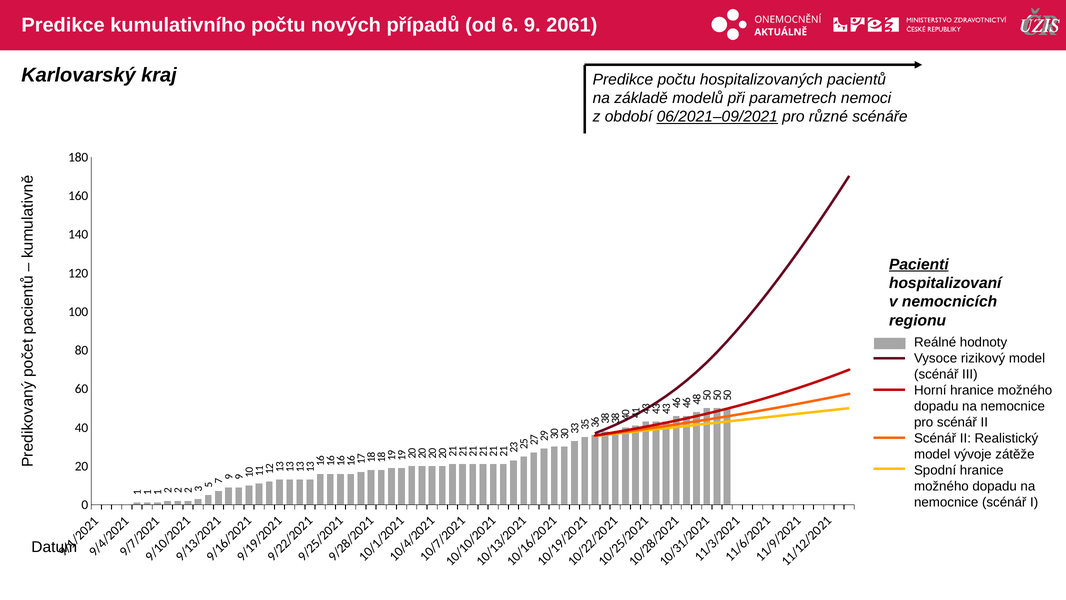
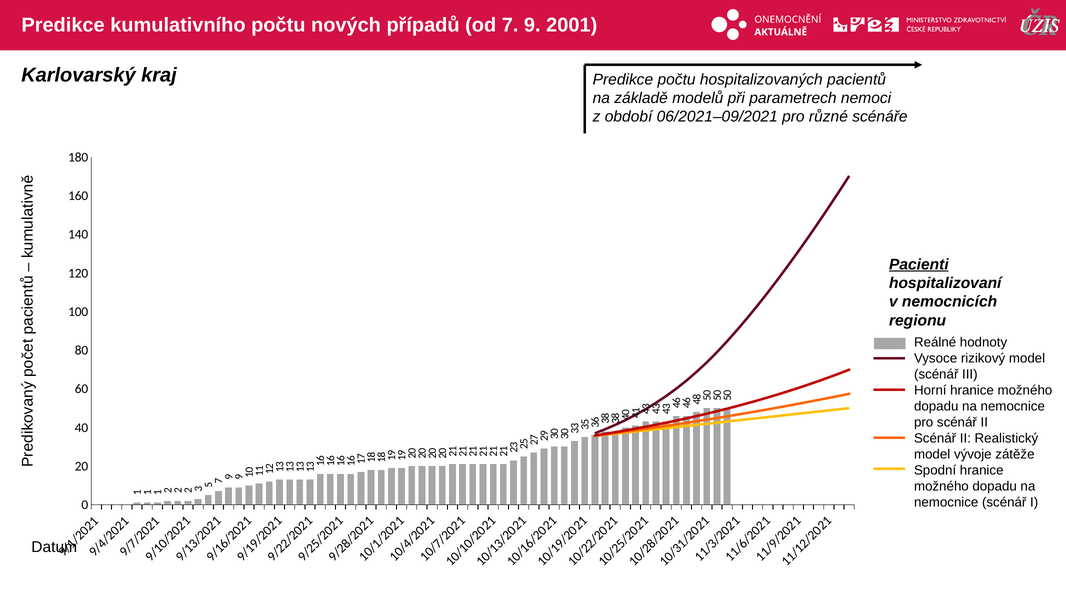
od 6: 6 -> 7 (510, 25)
2061: 2061 -> 2001 (572, 25)
06/2021–09/2021 underline: present -> none (717, 117)
